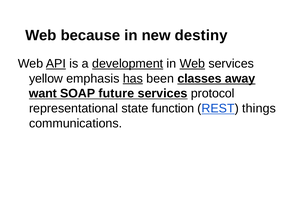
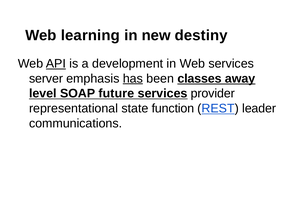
because: because -> learning (90, 35)
development underline: present -> none (128, 63)
Web underline: present -> none (192, 63)
yellow: yellow -> server (46, 78)
want: want -> level (43, 93)
protocol: protocol -> provider (213, 93)
things: things -> leader (259, 108)
